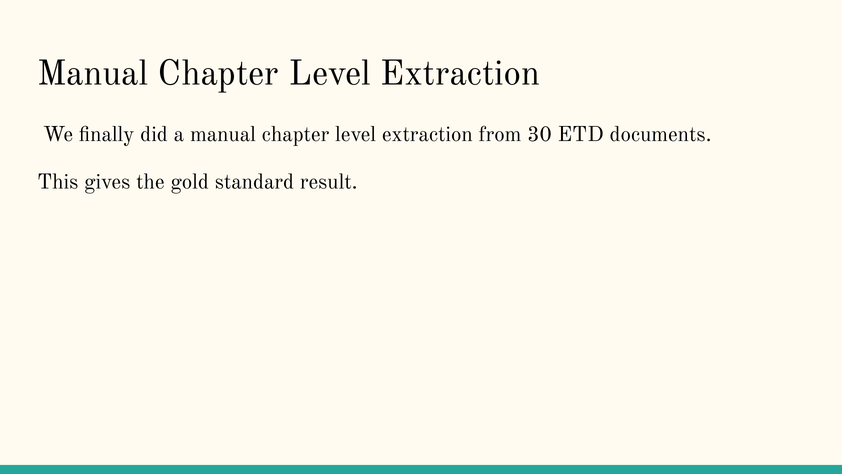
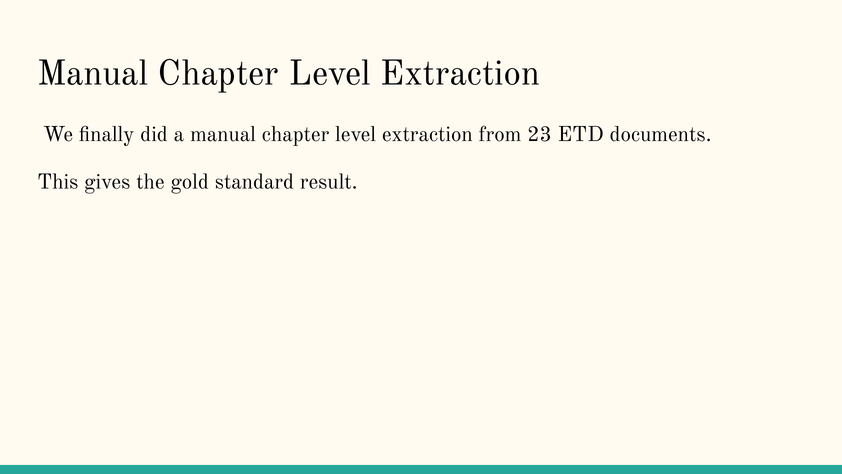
30: 30 -> 23 (540, 134)
